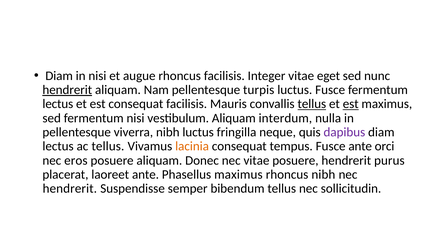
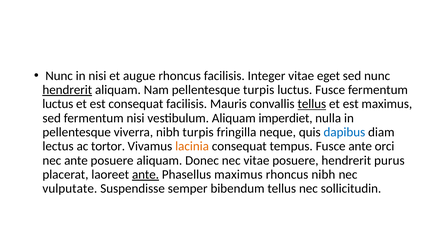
Diam: Diam -> Nunc (59, 76)
lectus: lectus -> luctus (58, 104)
est underline: present -> none (351, 104)
interdum: interdum -> imperdiet (286, 118)
nibh luctus: luctus -> turpis (198, 132)
dapibus colour: purple -> blue (344, 132)
ac tellus: tellus -> tortor (108, 146)
nec eros: eros -> ante (76, 160)
ante underline: none -> present (146, 174)
hendrerit: hendrerit -> vulputate (70, 188)
